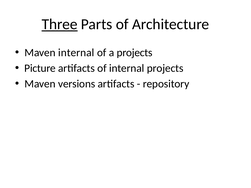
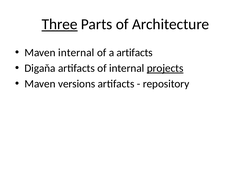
a projects: projects -> artifacts (135, 53)
Picture: Picture -> Digaňa (40, 68)
projects underline: none -> present (165, 68)
